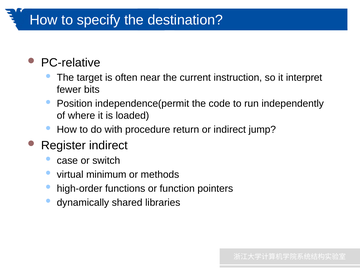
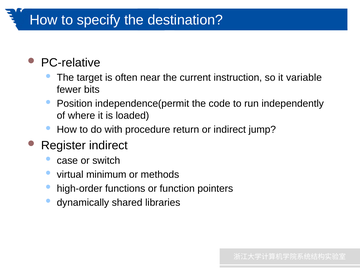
interpret: interpret -> variable (304, 78)
